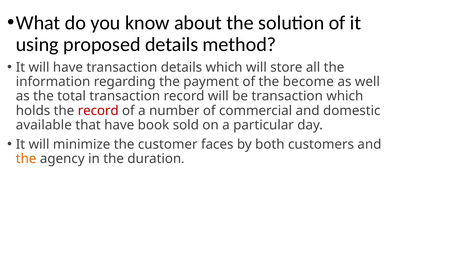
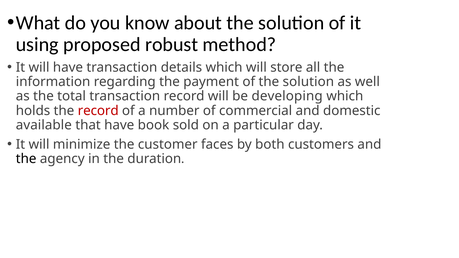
proposed details: details -> robust (172, 44)
of the become: become -> solution (308, 82)
be transaction: transaction -> developing (287, 96)
the colour: orange -> black (26, 159)
